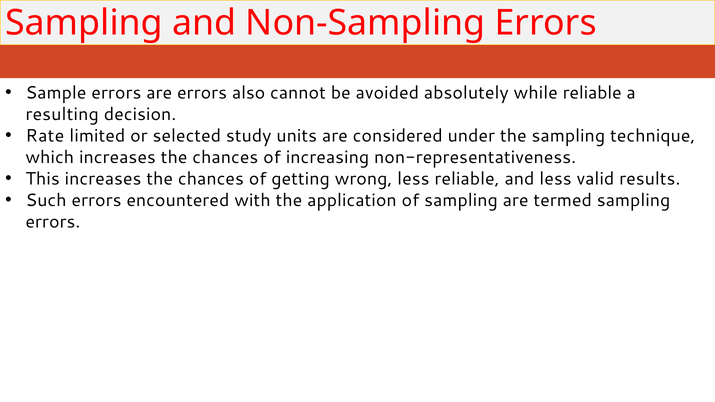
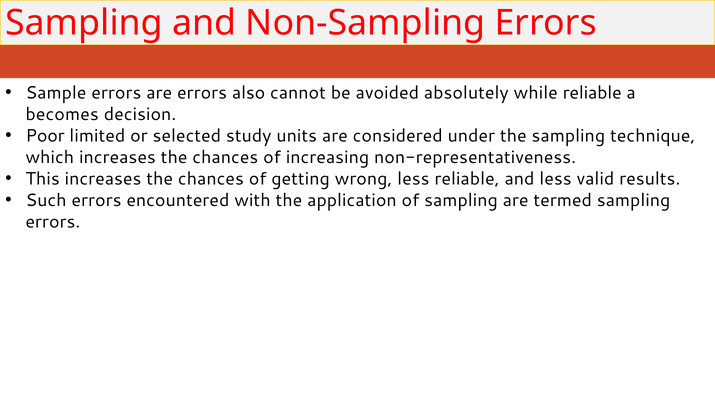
resulting: resulting -> becomes (62, 114)
Rate: Rate -> Poor (45, 136)
